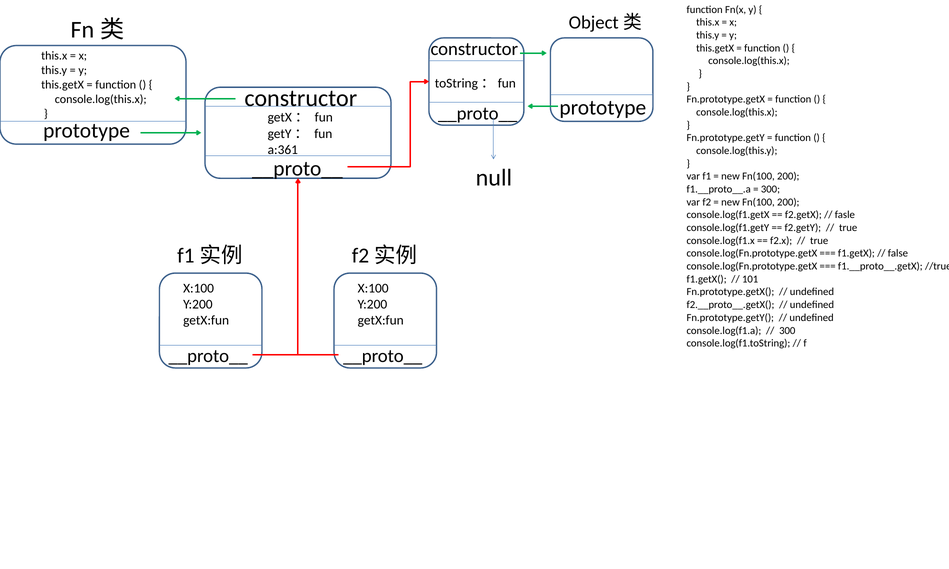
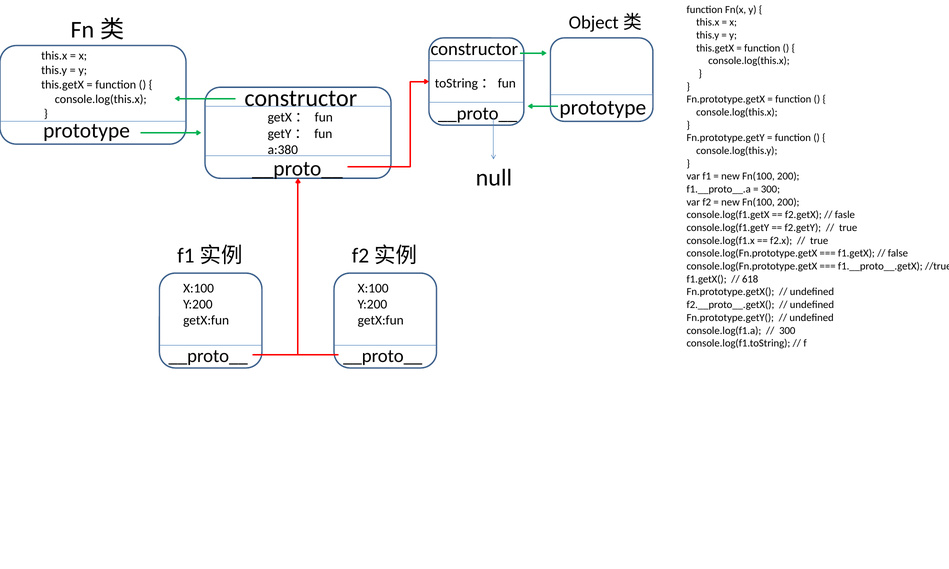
a:361: a:361 -> a:380 (283, 150)
101: 101 -> 618 (750, 279)
